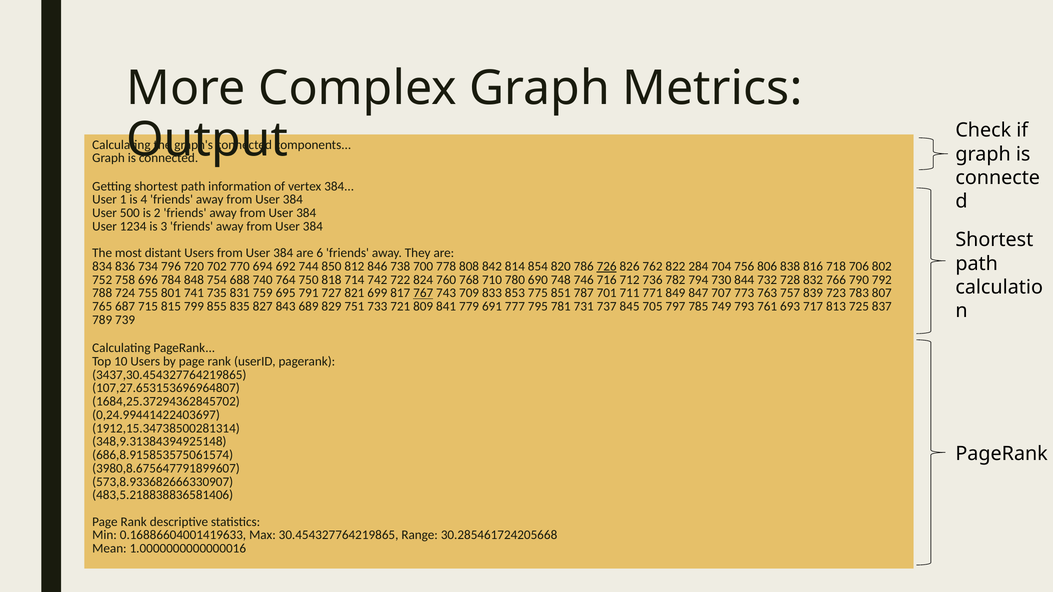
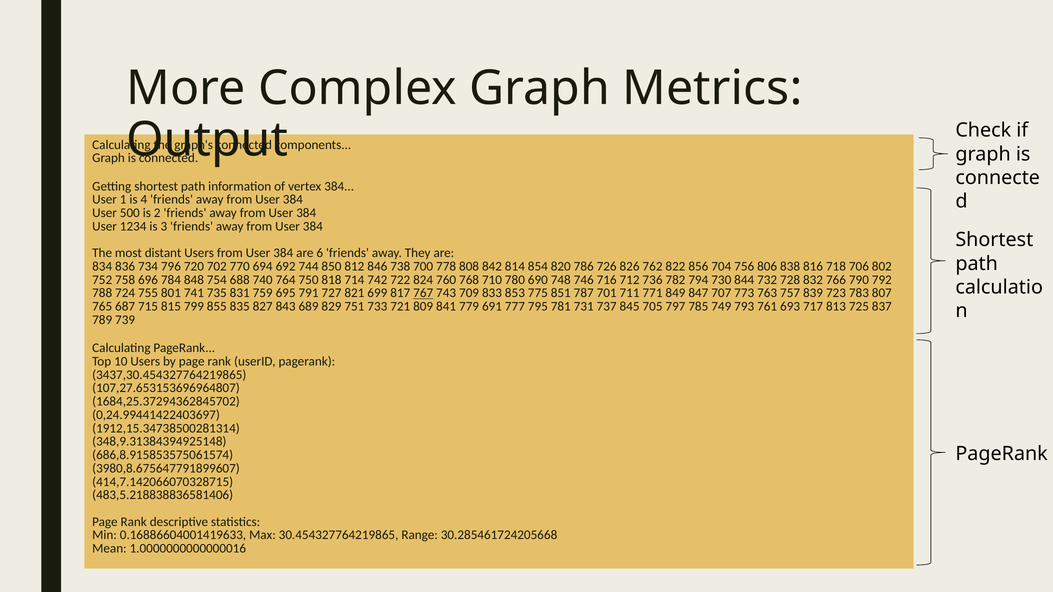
726 underline: present -> none (607, 267)
284: 284 -> 856 (698, 267)
573,8.933682666330907: 573,8.933682666330907 -> 414,7.142066070328715 (163, 482)
